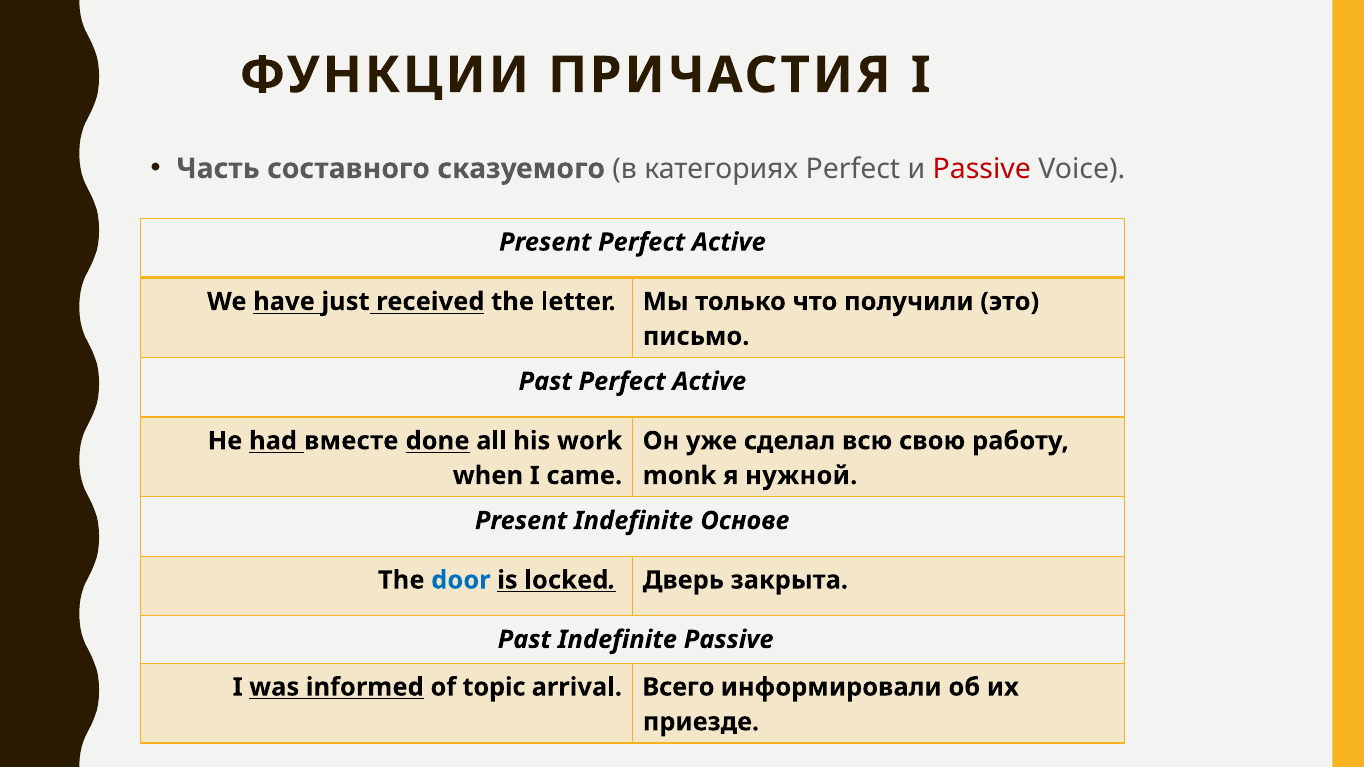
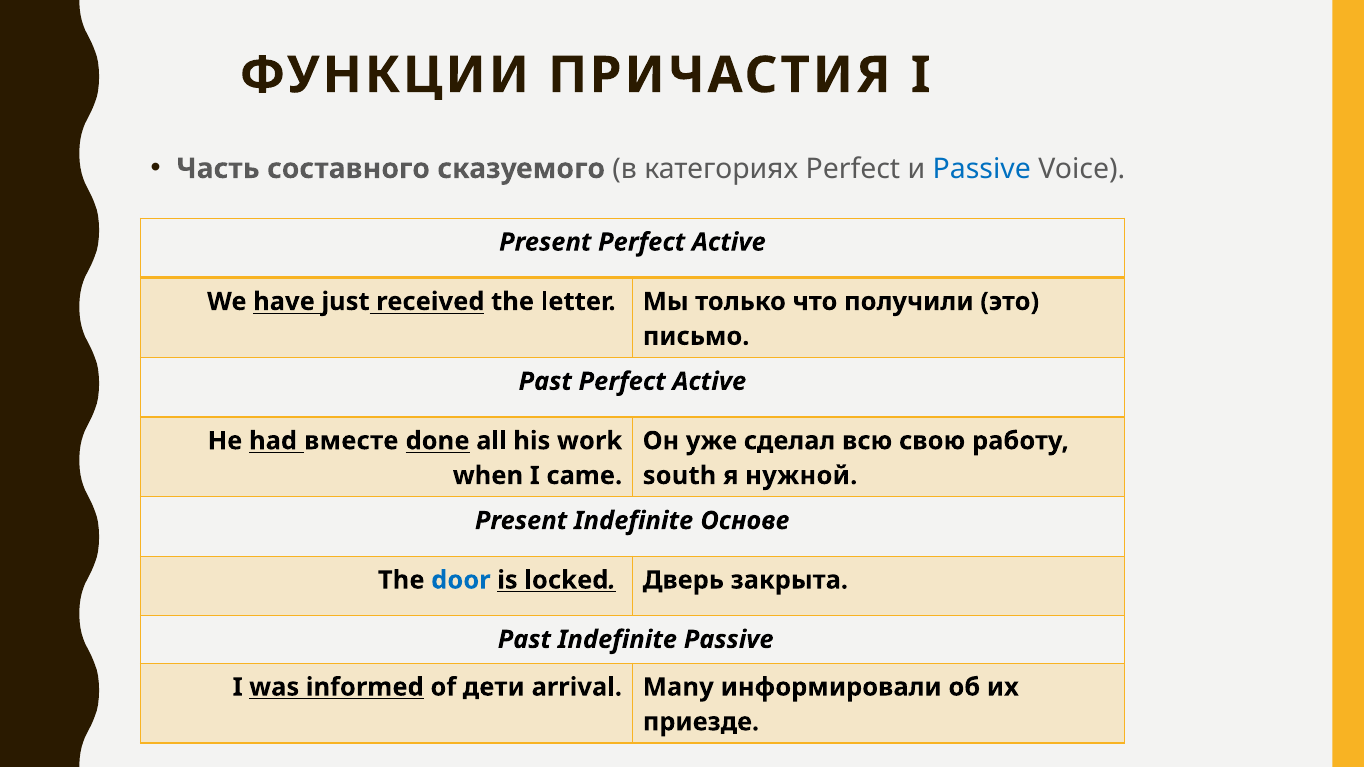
Passive colour: red -> blue (982, 169)
monk: monk -> south (680, 476)
topic: topic -> дети (494, 687)
Всего: Всего -> Many (678, 687)
